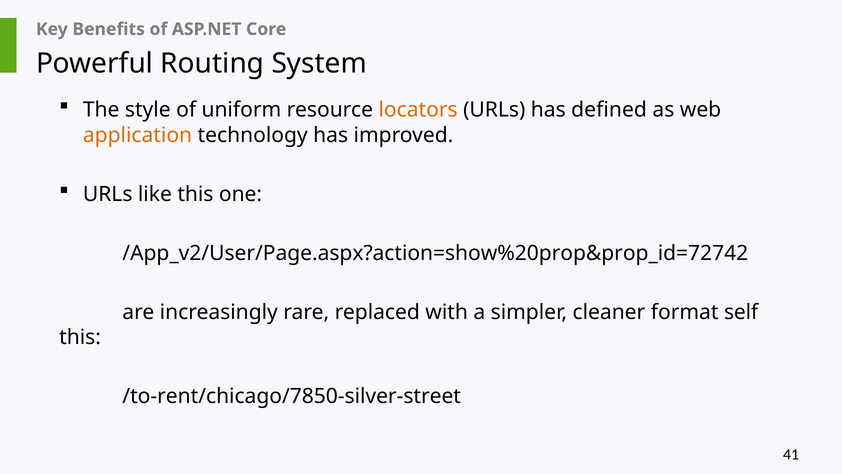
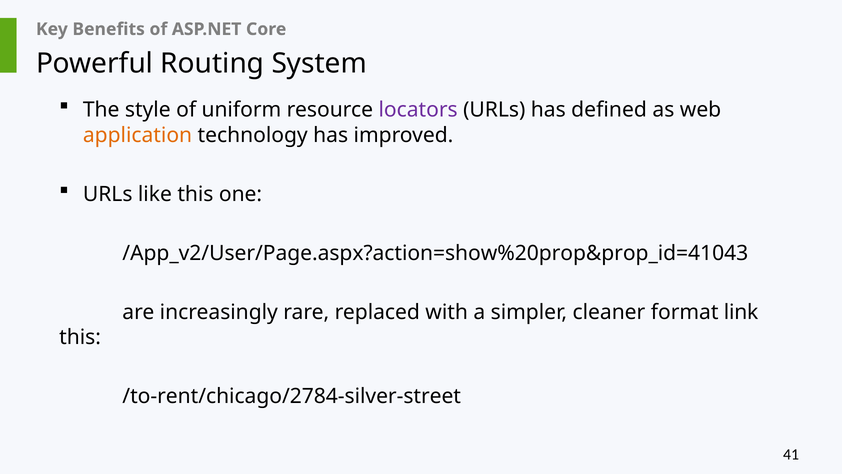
locators colour: orange -> purple (418, 110)
/App_v2/User/Page.aspx?action=show%20prop&prop_id=72742: /App_v2/User/Page.aspx?action=show%20prop&prop_id=72742 -> /App_v2/User/Page.aspx?action=show%20prop&prop_id=41043 (435, 253)
self: self -> link (741, 312)
/to-rent/chicago/7850-silver-street: /to-rent/chicago/7850-silver-street -> /to-rent/chicago/2784-silver-street (292, 396)
